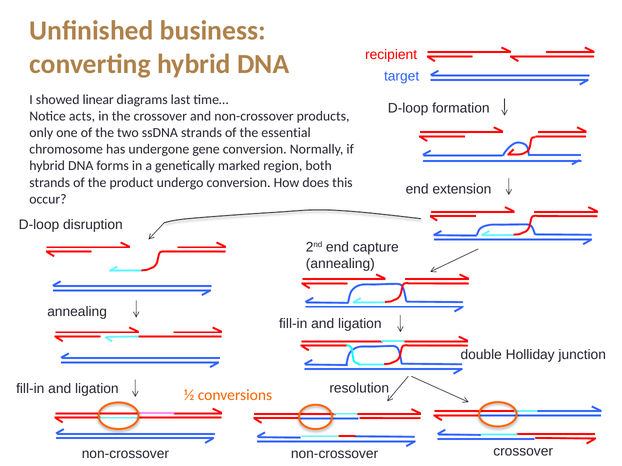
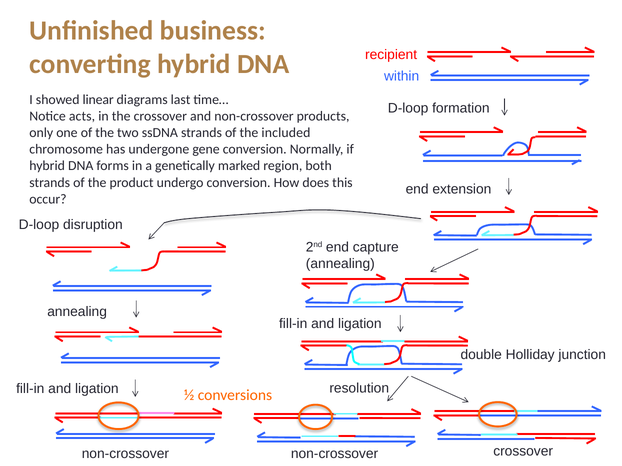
target: target -> within (402, 76)
essential: essential -> included (286, 133)
